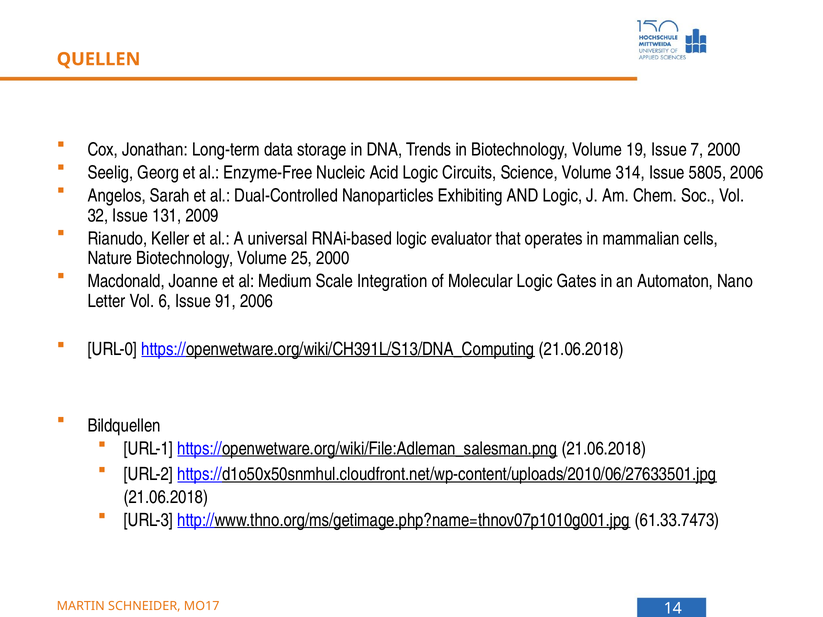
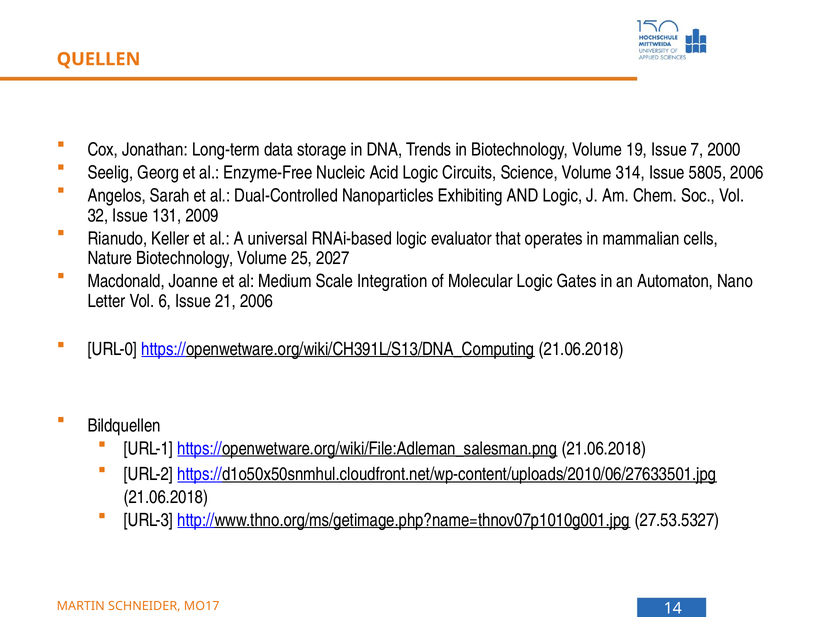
25 2000: 2000 -> 2027 (333, 258)
91: 91 -> 21 (226, 301)
61.33.7473: 61.33.7473 -> 27.53.5327 (677, 520)
